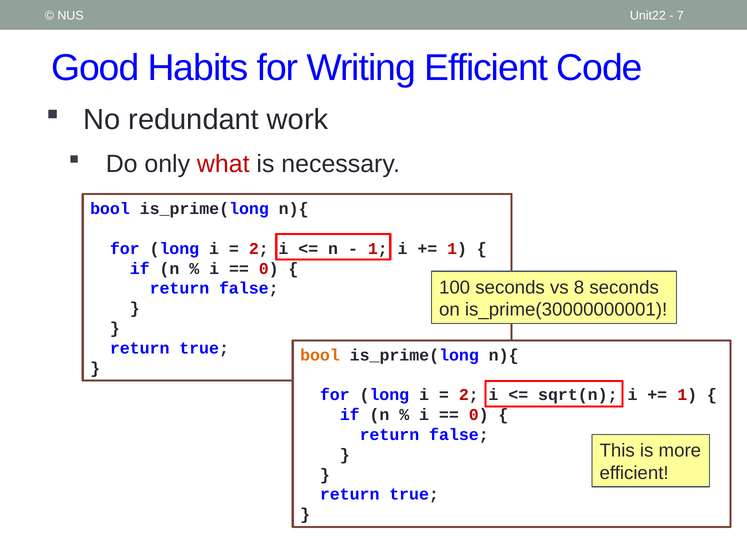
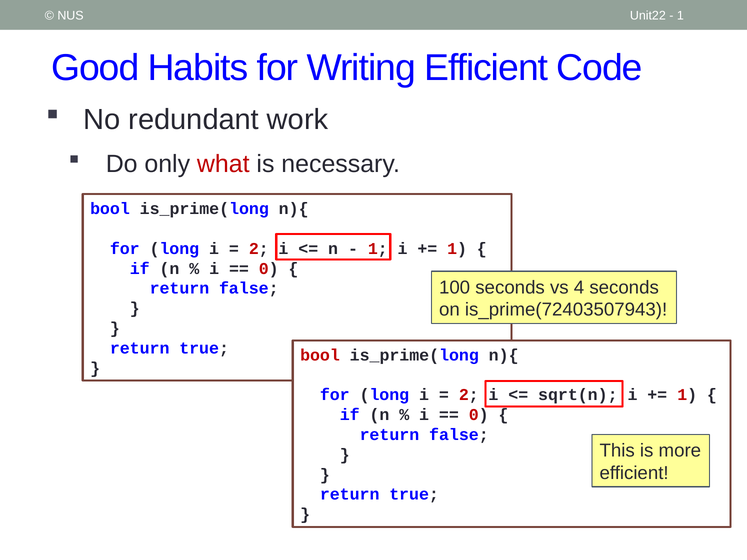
7: 7 -> 1 (680, 16)
8: 8 -> 4 (579, 288)
is_prime(30000000001: is_prime(30000000001 -> is_prime(72403507943 (566, 310)
bool colour: orange -> red (320, 355)
